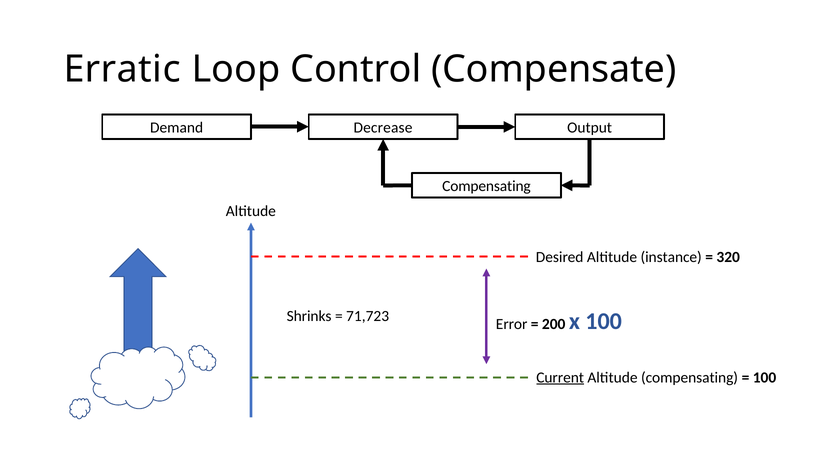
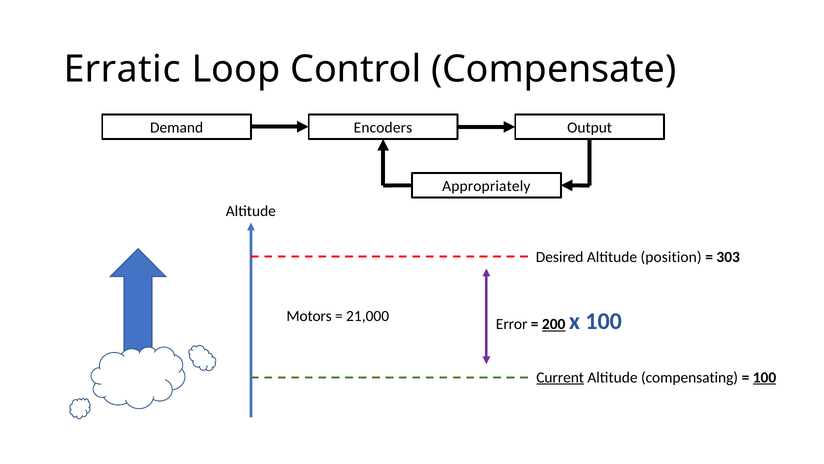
Decrease: Decrease -> Encoders (383, 128)
Compensating: Compensating -> Appropriately (486, 186)
instance: instance -> position (671, 257)
320: 320 -> 303 (728, 257)
Shrinks: Shrinks -> Motors (309, 316)
71,723: 71,723 -> 21,000 (368, 316)
200 underline: none -> present (554, 324)
100 underline: none -> present (764, 377)
